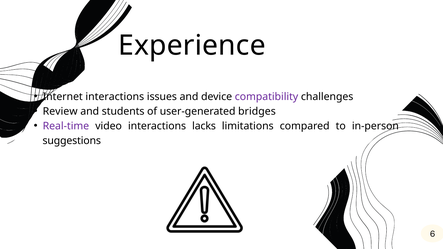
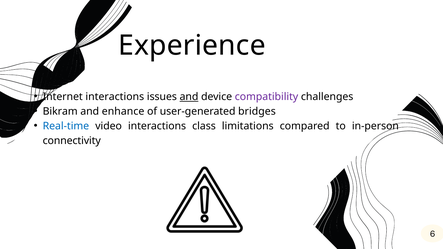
and underline: none -> present (189, 97)
Review: Review -> Bikram (60, 111)
students: students -> enhance (123, 111)
Real-time colour: purple -> blue (66, 126)
lacks: lacks -> class (204, 126)
suggestions: suggestions -> connectivity (72, 141)
